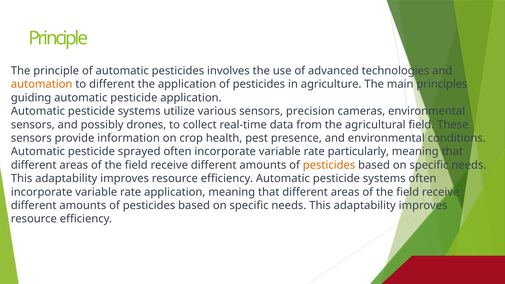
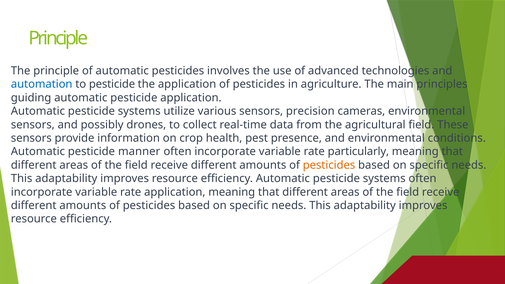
automation colour: orange -> blue (42, 84)
to different: different -> pesticide (112, 84)
sprayed: sprayed -> manner (139, 152)
